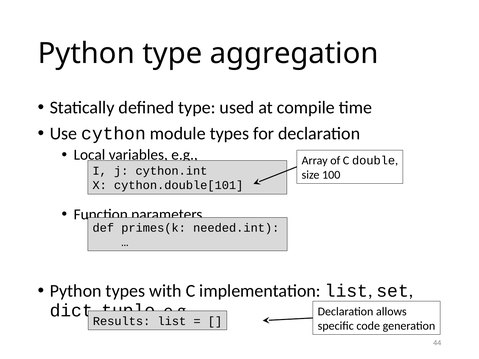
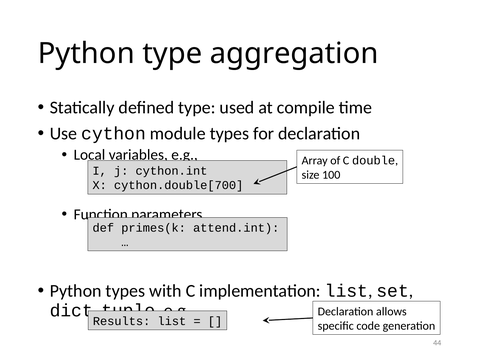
cython.double[101: cython.double[101 -> cython.double[700 (179, 185)
needed.int: needed.int -> attend.int (236, 228)
